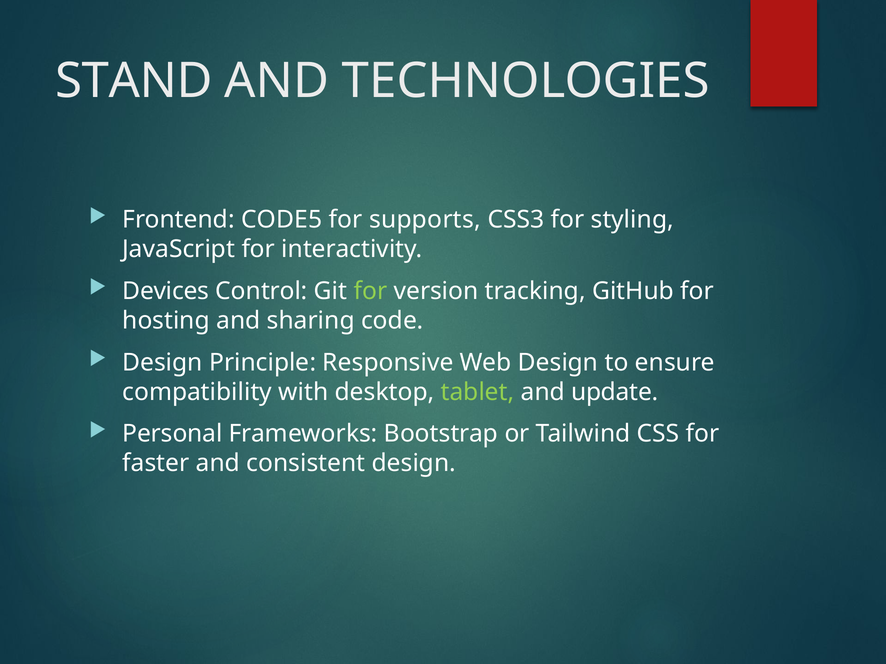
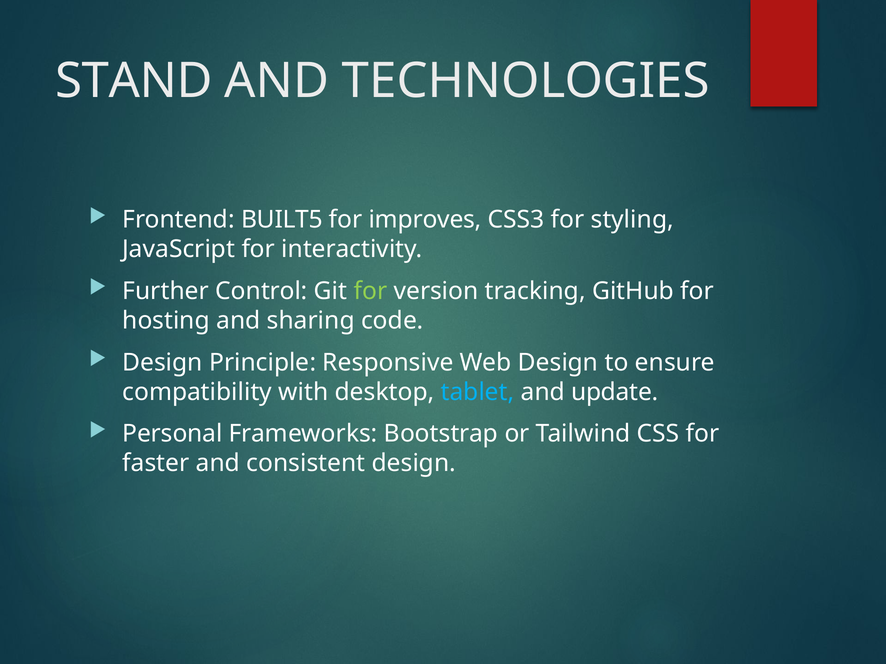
CODE5: CODE5 -> BUILT5 (282, 220)
supports: supports -> improves (425, 220)
Devices: Devices -> Further (166, 291)
tablet colour: light green -> light blue (478, 392)
